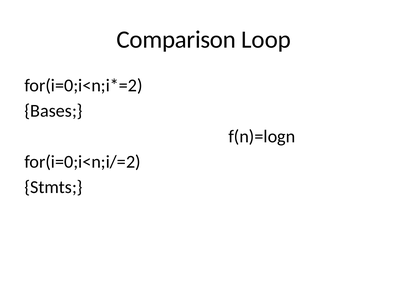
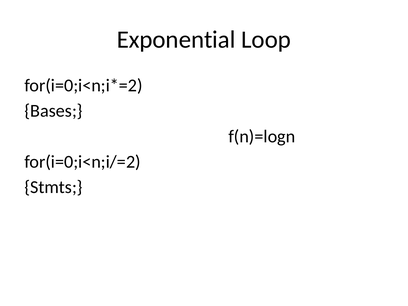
Comparison: Comparison -> Exponential (176, 39)
